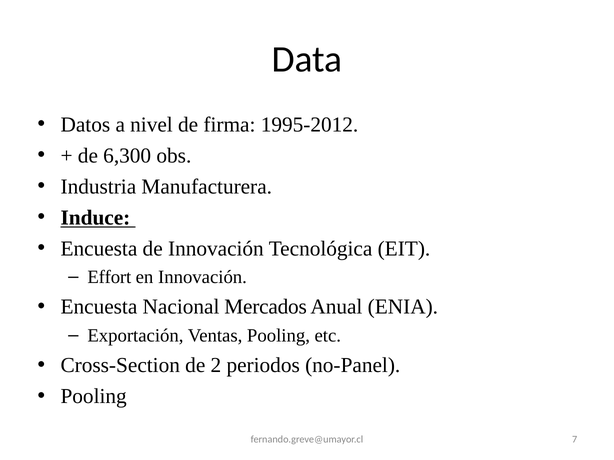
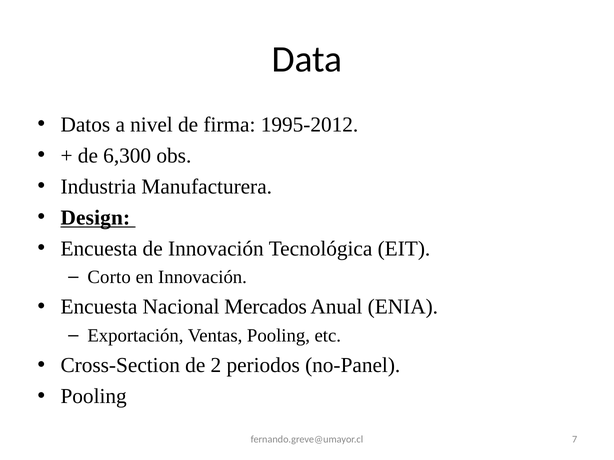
Induce: Induce -> Design (95, 218)
Effort: Effort -> Corto (109, 278)
